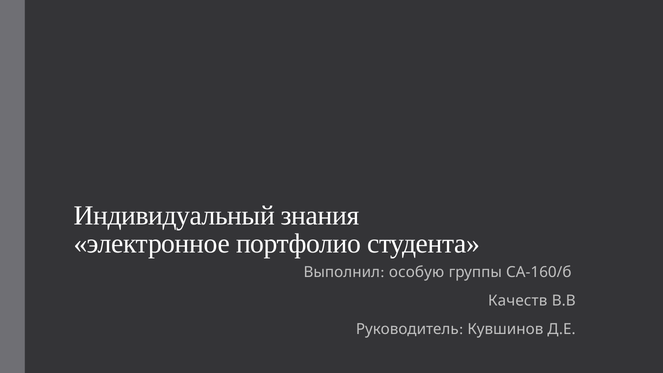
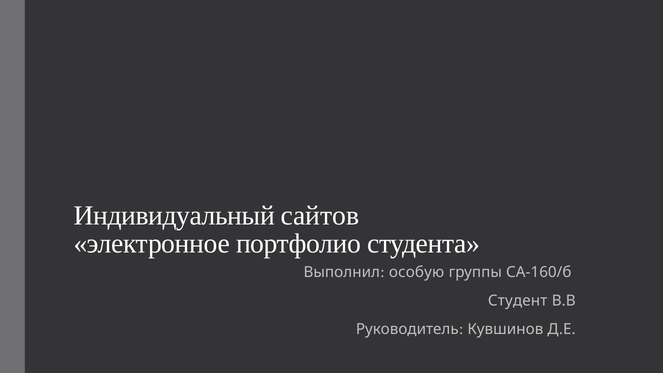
знания: знания -> сайтов (320, 216)
Качеств: Качеств -> Студент (518, 301)
